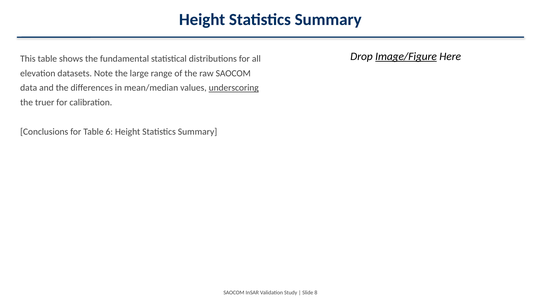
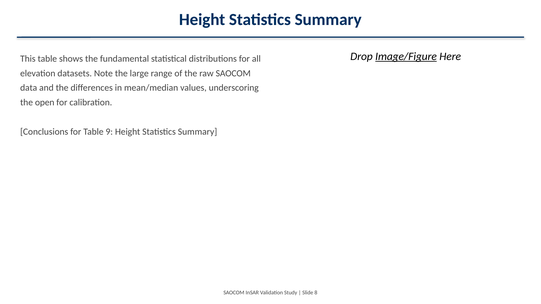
underscoring underline: present -> none (234, 88)
truer: truer -> open (45, 103)
6: 6 -> 9 (109, 132)
